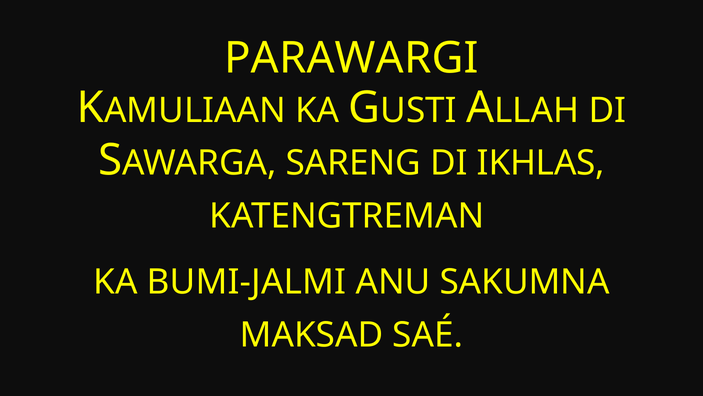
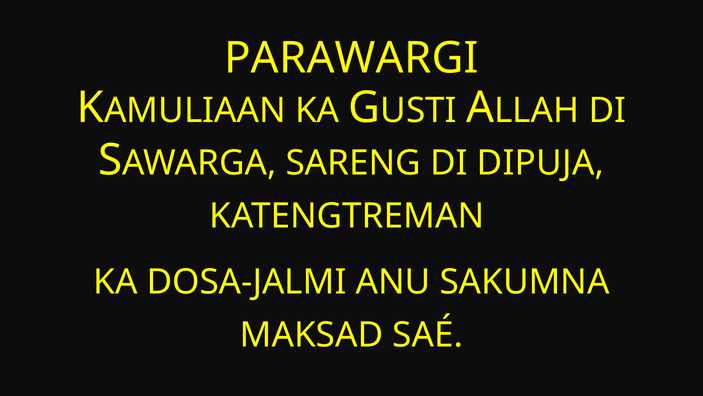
IKHLAS: IKHLAS -> DIPUJA (541, 163)
BUMI-JALMI: BUMI-JALMI -> DOSA-JALMI (247, 282)
